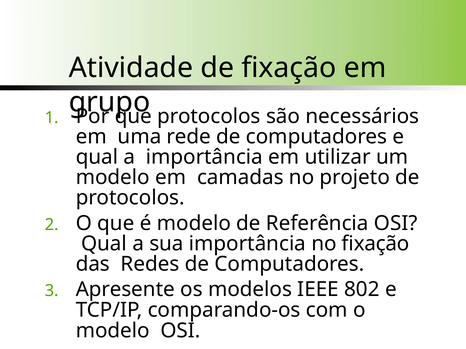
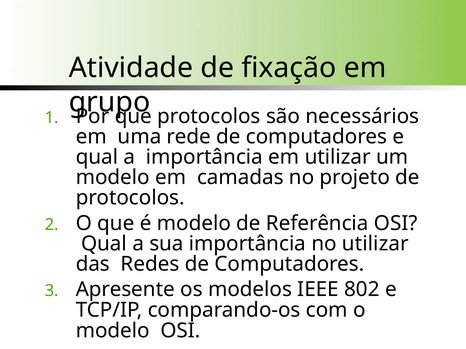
no fixação: fixação -> utilizar (375, 244)
